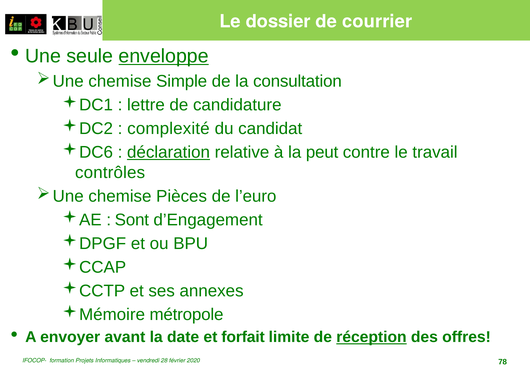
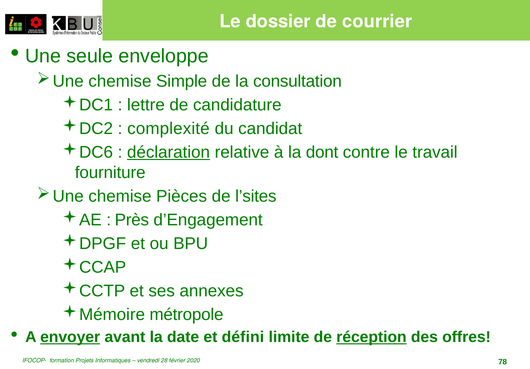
enveloppe underline: present -> none (164, 56)
peut: peut -> dont (322, 152)
contrôles: contrôles -> fourniture (110, 173)
l’euro: l’euro -> l’sites (256, 196)
Sont: Sont -> Près (132, 220)
envoyer underline: none -> present (70, 337)
forfait: forfait -> défini (243, 337)
